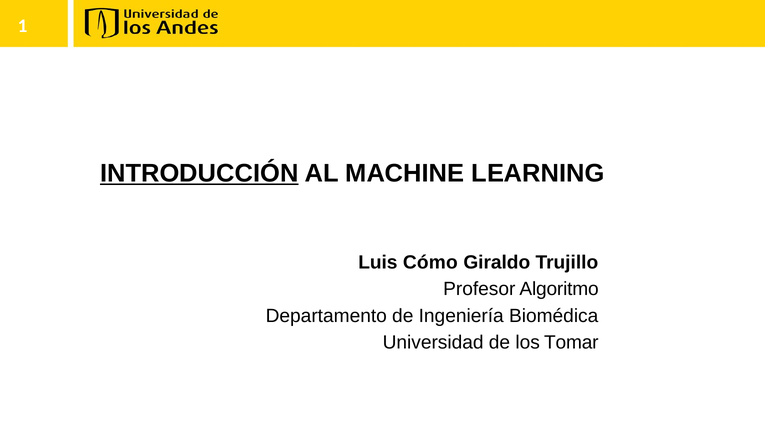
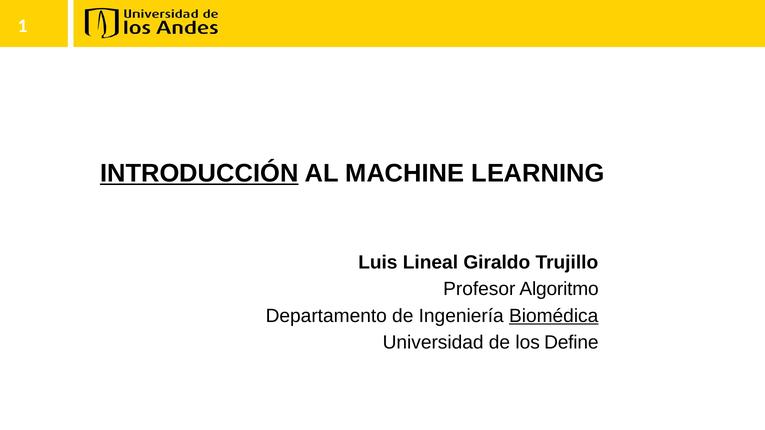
Cómo: Cómo -> Lineal (430, 262)
Biomédica underline: none -> present (554, 316)
Tomar: Tomar -> Define (571, 343)
